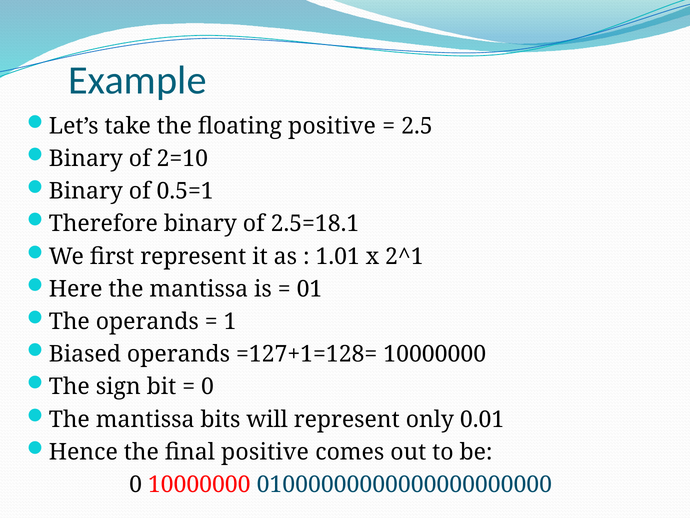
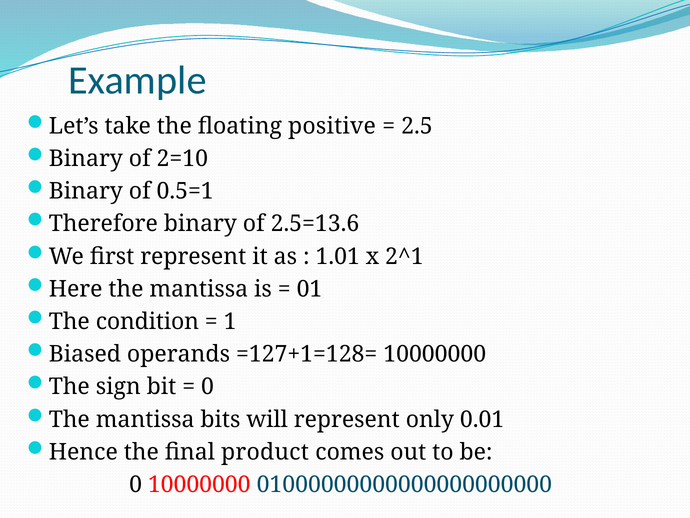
2.5=18.1: 2.5=18.1 -> 2.5=13.6 (315, 224)
The operands: operands -> condition (147, 321)
final positive: positive -> product (265, 452)
